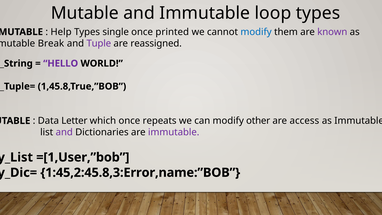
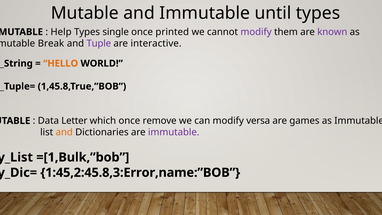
loop: loop -> until (273, 13)
modify colour: blue -> purple (256, 32)
reassigned: reassigned -> interactive (156, 43)
HELLO colour: purple -> orange (61, 63)
repeats: repeats -> remove (160, 121)
other: other -> versa (258, 121)
access: access -> games (304, 121)
and colour: purple -> orange (64, 132)
=[1,User,”bob: =[1,User,”bob -> =[1,Bulk,”bob (83, 157)
